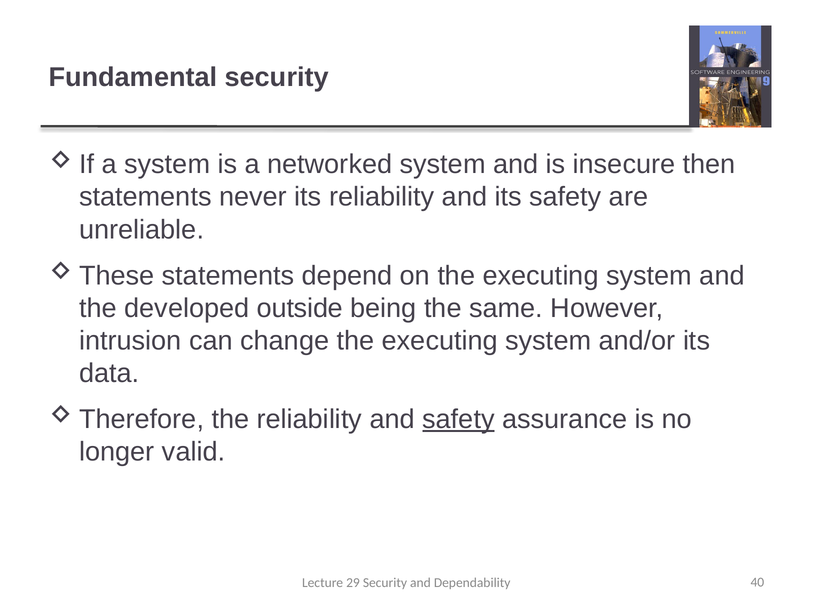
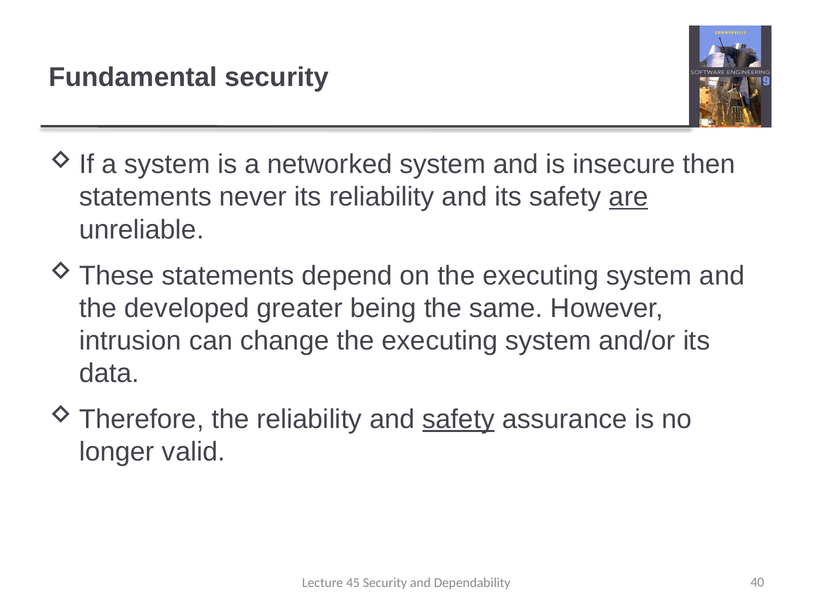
are underline: none -> present (629, 197)
outside: outside -> greater (300, 308)
29: 29 -> 45 (353, 582)
